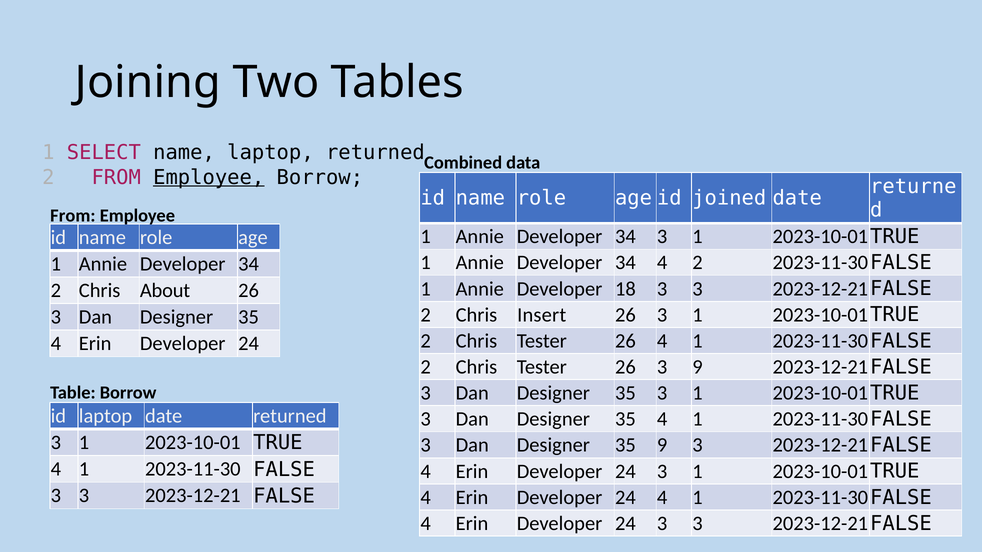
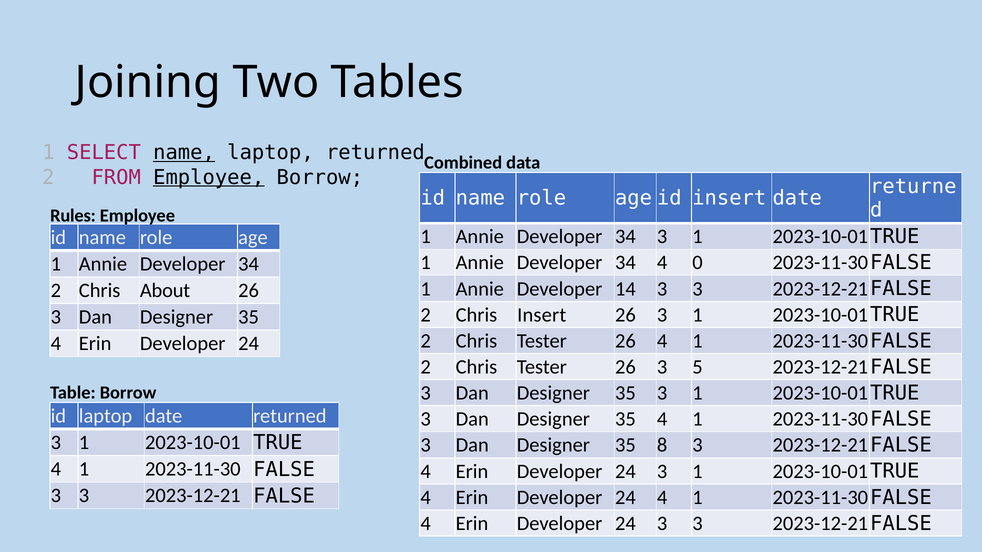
name underline: none -> present (184, 153)
joined: joined -> insert (729, 198)
From: From -> Rules (73, 216)
4 2: 2 -> 0 (697, 263)
18: 18 -> 14 (625, 289)
3 9: 9 -> 5 (697, 367)
35 9: 9 -> 8 (662, 446)
